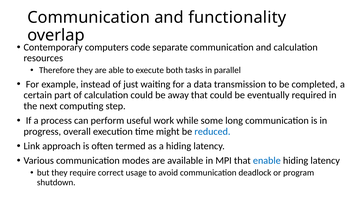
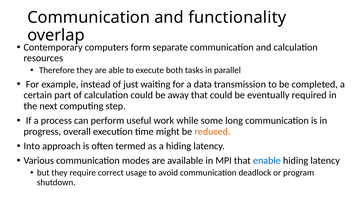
code: code -> form (141, 47)
reduced colour: blue -> orange (212, 132)
Link: Link -> Into (32, 146)
